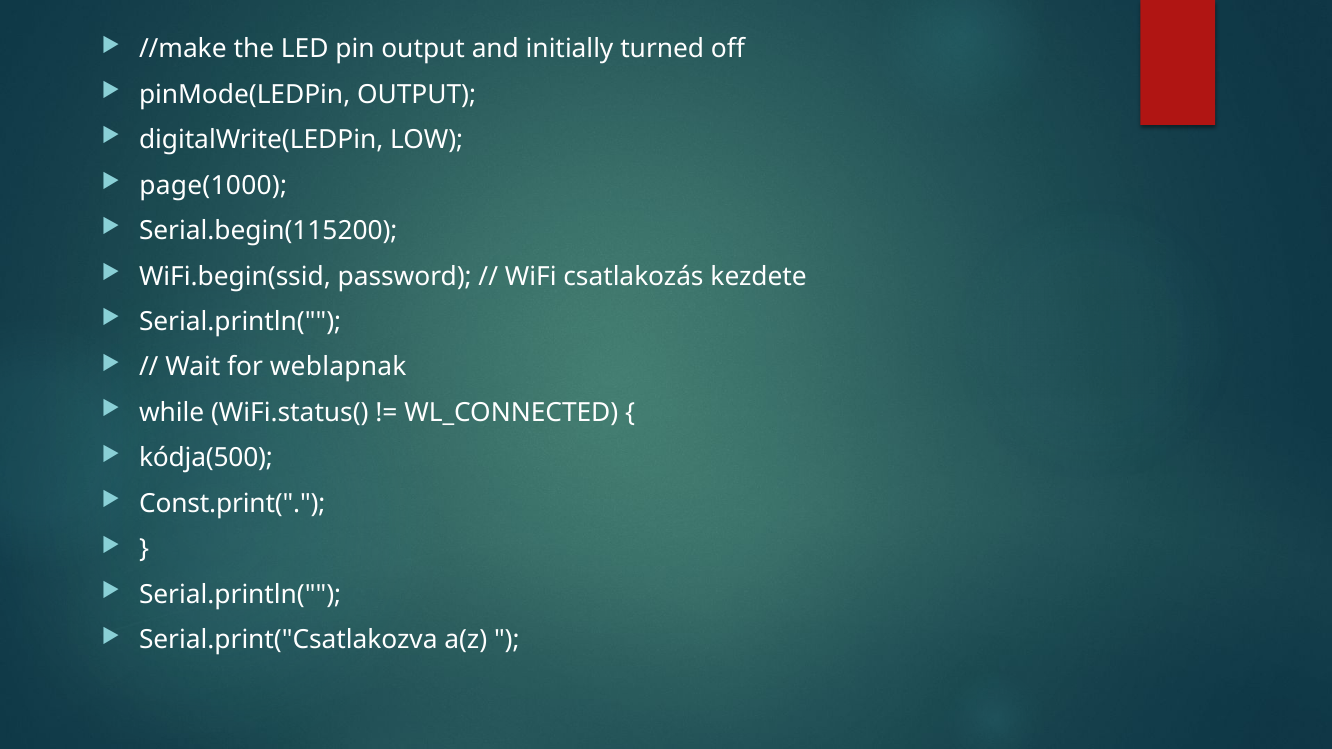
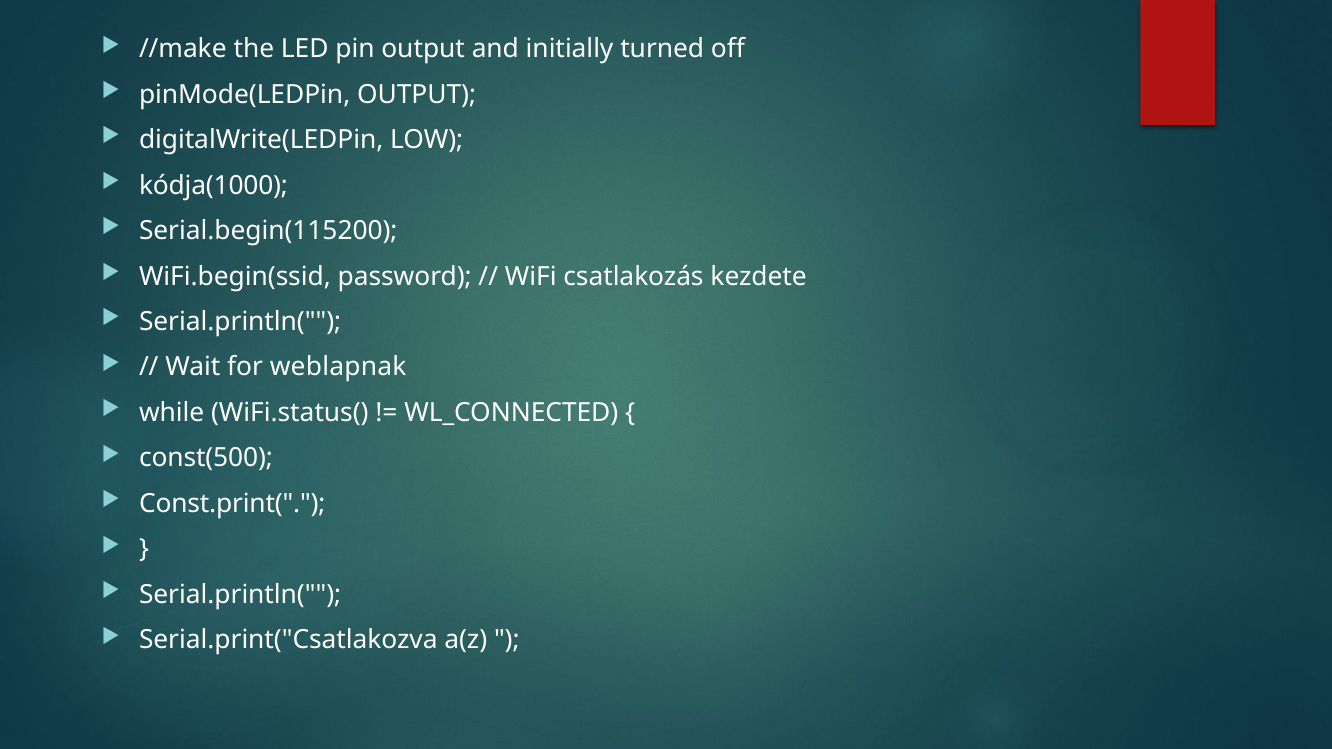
page(1000: page(1000 -> kódja(1000 (214, 185)
kódja(500: kódja(500 -> const(500 (206, 458)
